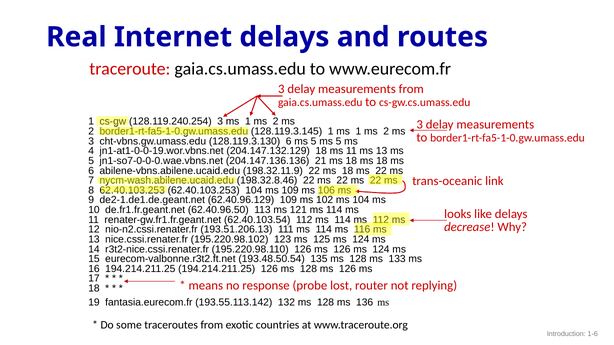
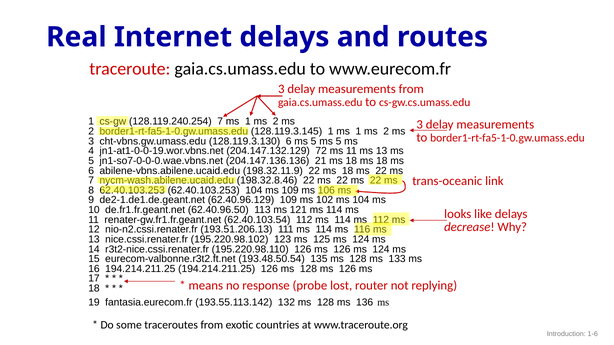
128.119.240.254 3: 3 -> 7 (220, 122)
204.147.132.129 18: 18 -> 72 (321, 151)
